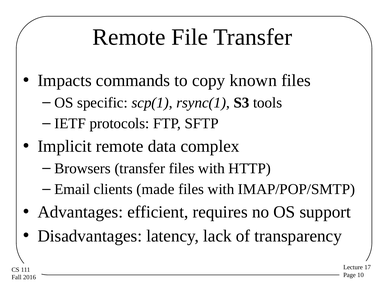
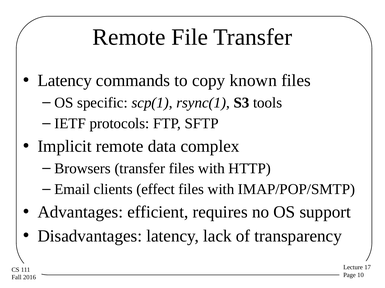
Impacts: Impacts -> Latency (65, 81)
made: made -> effect (156, 190)
